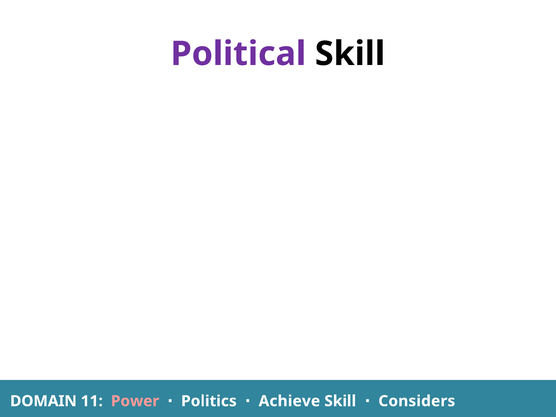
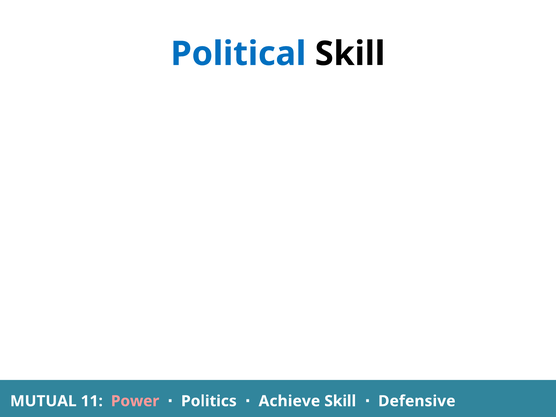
Political colour: purple -> blue (238, 54)
DOMAIN: DOMAIN -> MUTUAL (43, 401)
Considers: Considers -> Defensive (417, 401)
